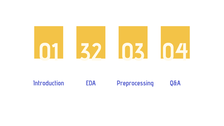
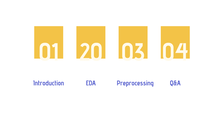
32: 32 -> 20 (91, 52)
